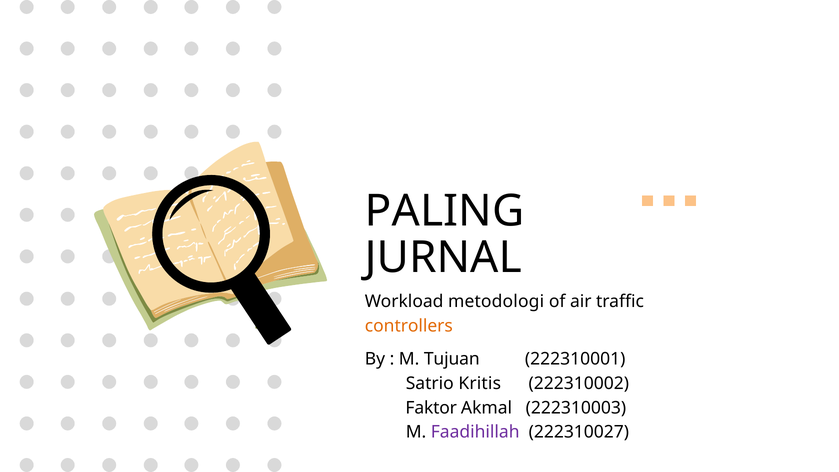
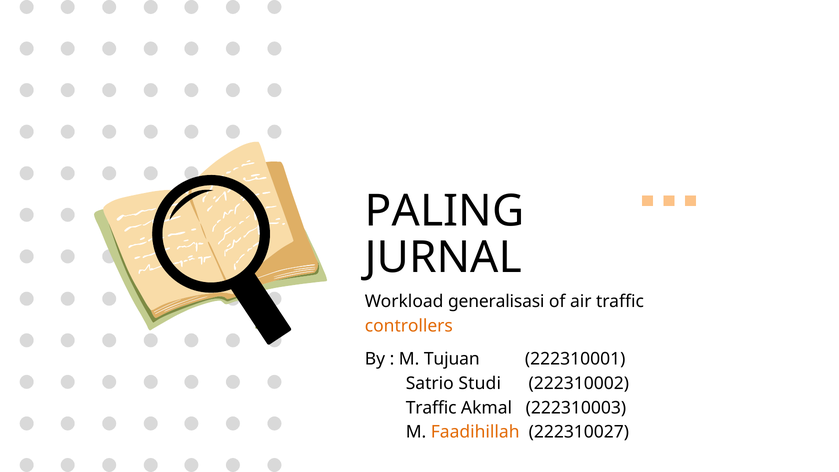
metodologi: metodologi -> generalisasi (496, 302)
Kritis: Kritis -> Studi (480, 383)
Faktor: Faktor -> Traffic (431, 408)
Faadihillah colour: purple -> orange (475, 432)
